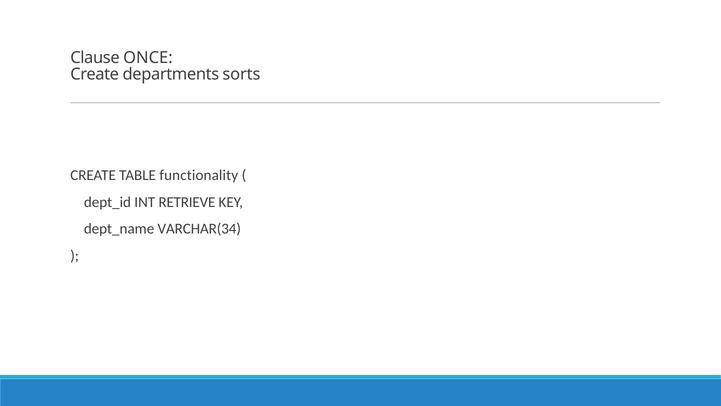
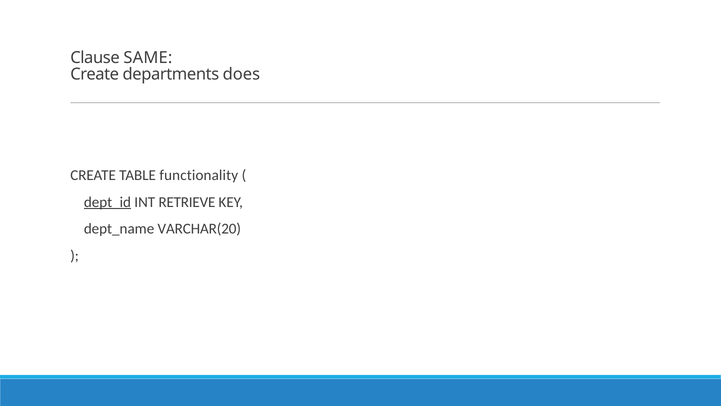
ONCE: ONCE -> SAME (148, 58)
sorts: sorts -> does (241, 74)
dept_id underline: none -> present (107, 202)
VARCHAR(34: VARCHAR(34 -> VARCHAR(20 (199, 229)
